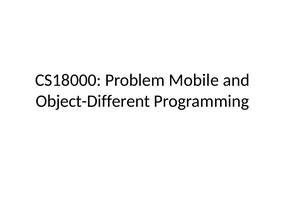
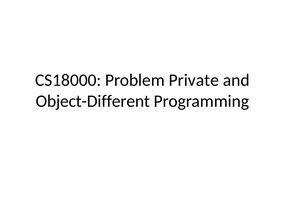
Mobile: Mobile -> Private (194, 80)
